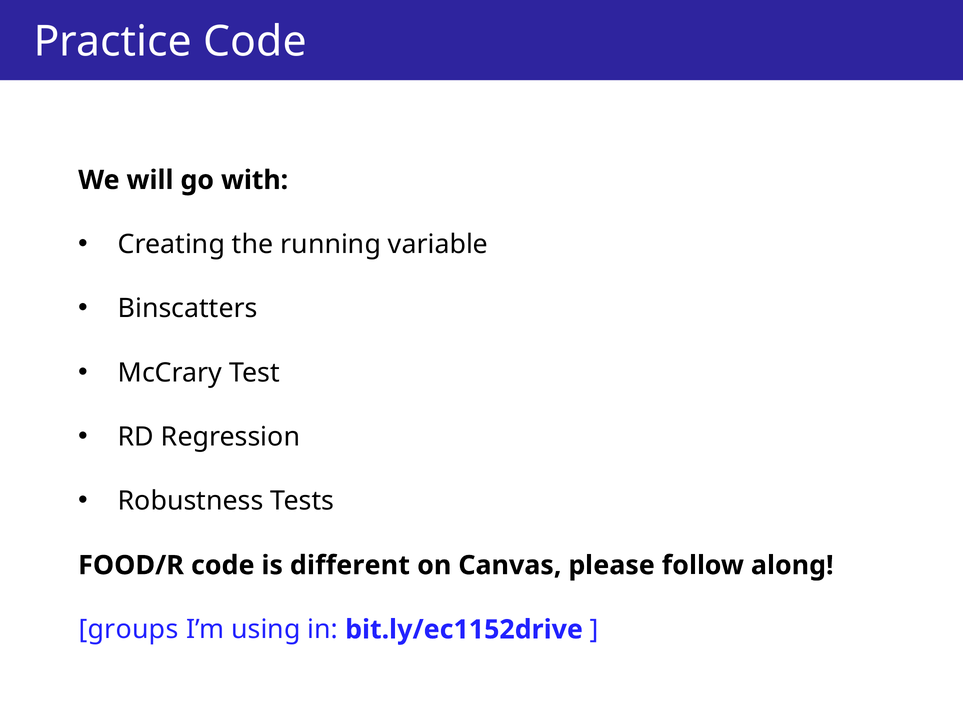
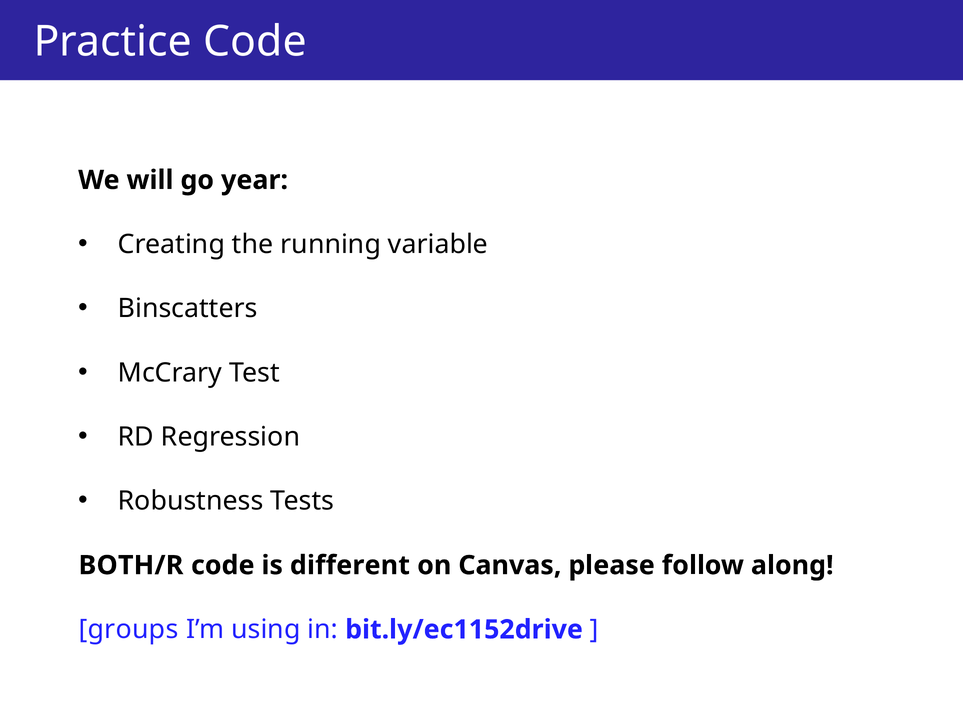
with: with -> year (255, 180)
FOOD/R: FOOD/R -> BOTH/R (131, 566)
